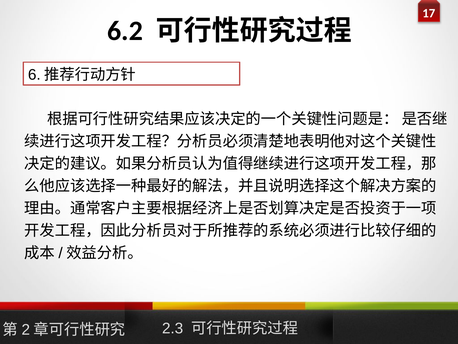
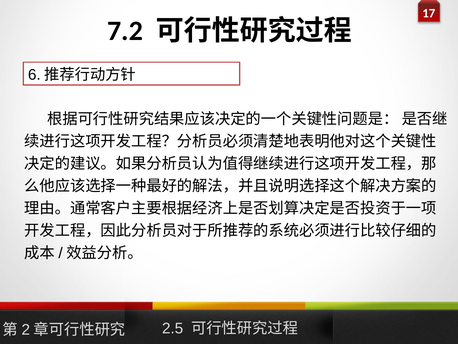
6.2: 6.2 -> 7.2 (125, 31)
2.3: 2.3 -> 2.5 (173, 328)
